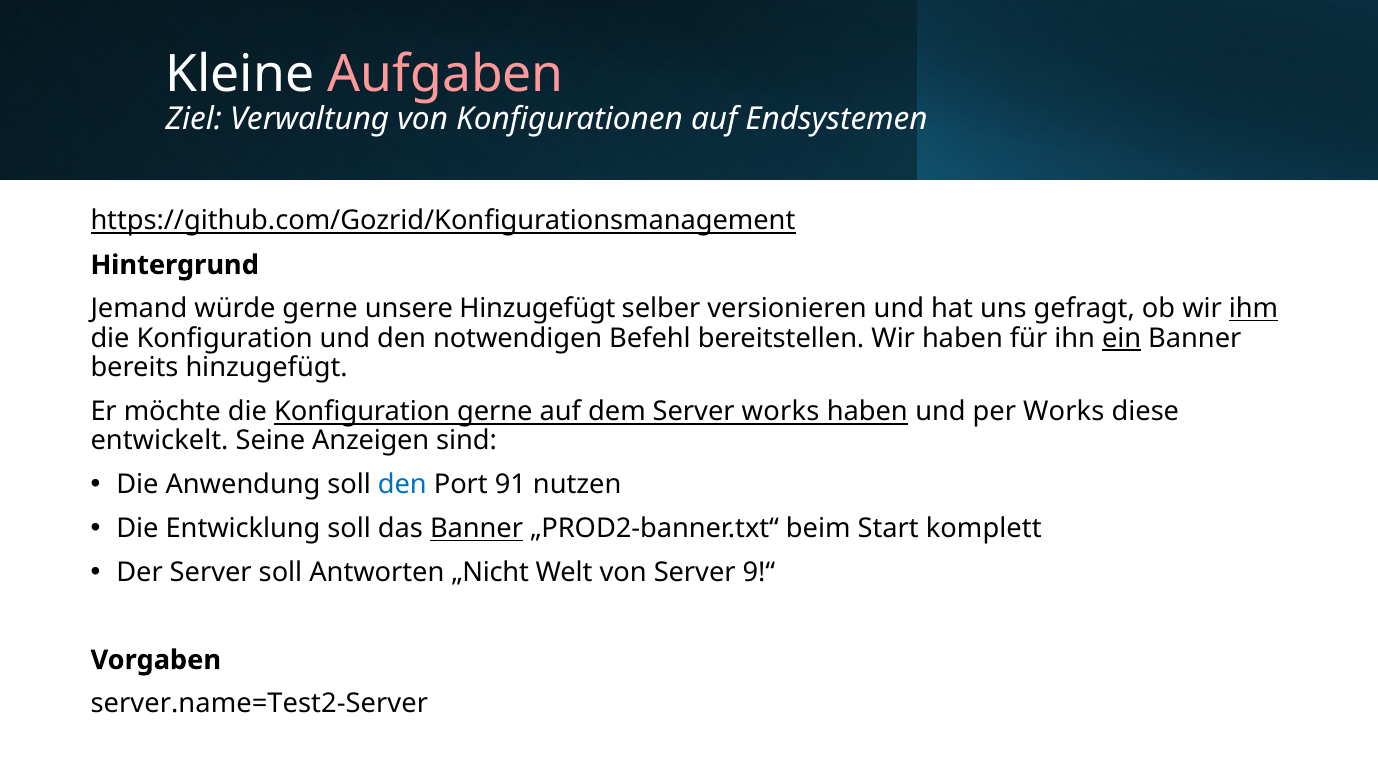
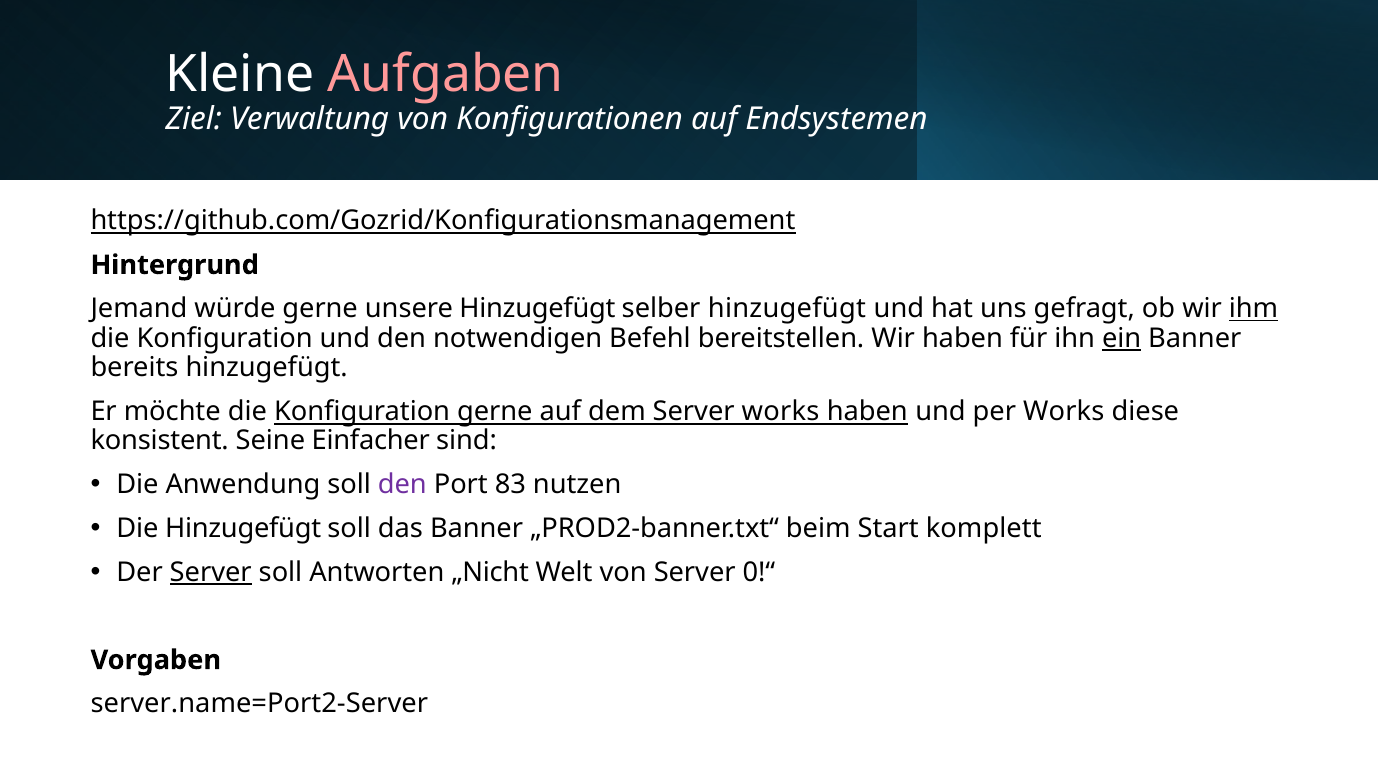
selber versionieren: versionieren -> hinzugefügt (787, 309)
entwickelt: entwickelt -> konsistent (160, 441)
Anzeigen: Anzeigen -> Einfacher (371, 441)
den colour: blue -> purple (402, 485)
91: 91 -> 83 (510, 485)
Die Entwicklung: Entwicklung -> Hinzugefügt (243, 529)
Banner underline: present -> none (477, 529)
Server underline: none -> present (211, 573)
9!“: 9!“ -> 0!“ (759, 573)
server.name=Test2-Server: server.name=Test2-Server -> server.name=Port2-Server (259, 704)
